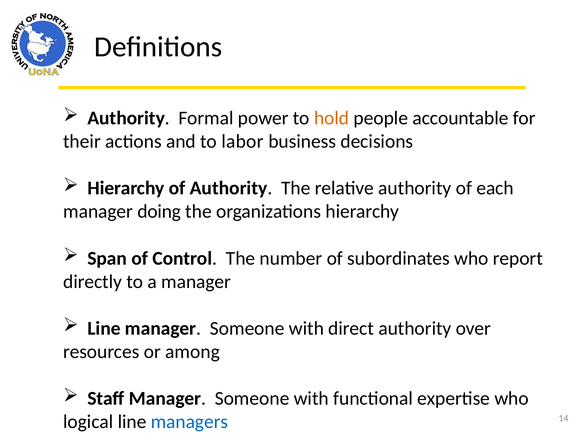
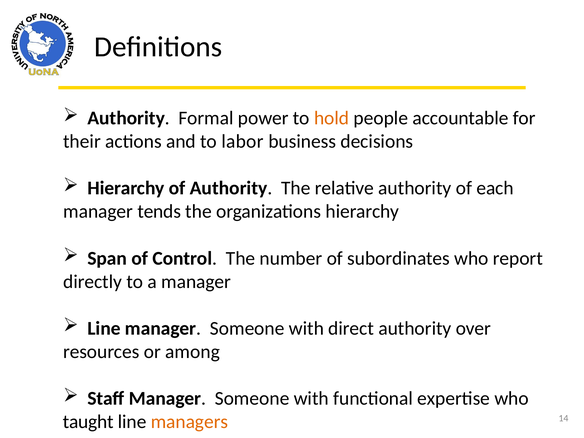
doing: doing -> tends (159, 212)
logical: logical -> taught (88, 422)
managers colour: blue -> orange (189, 422)
